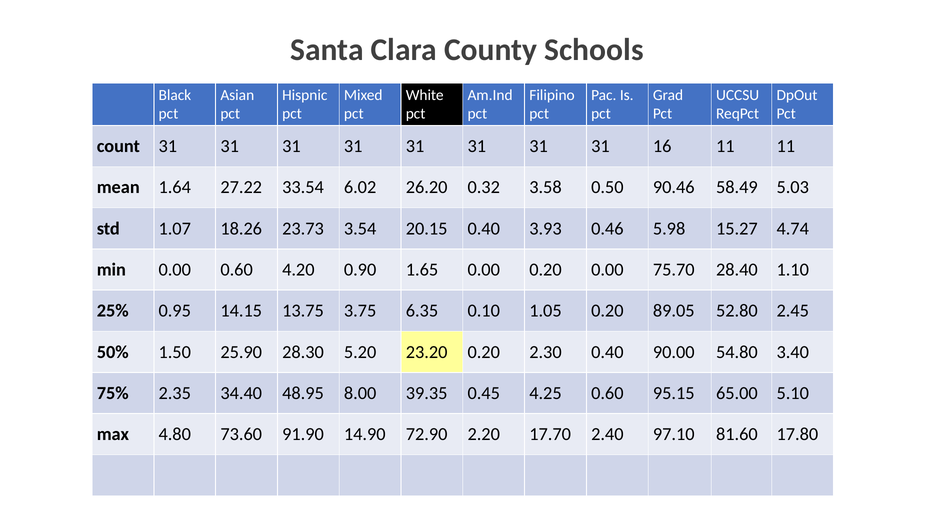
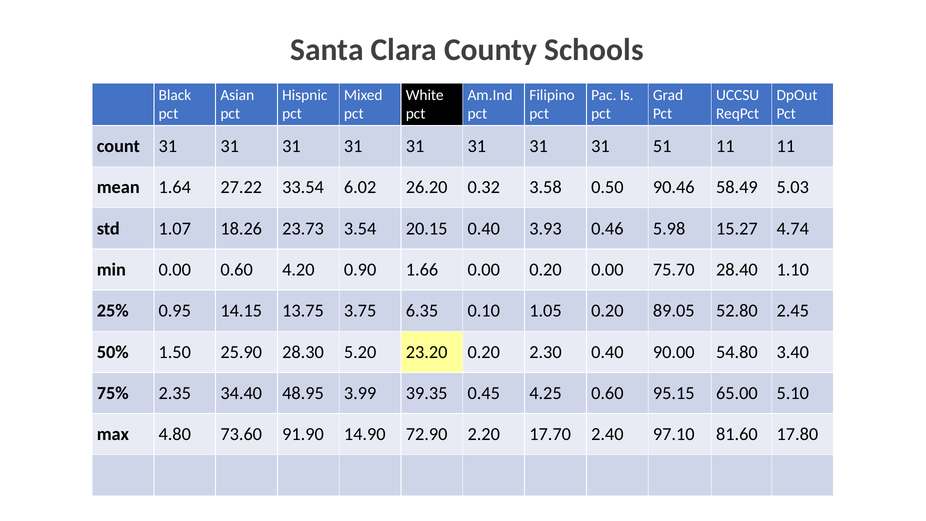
16: 16 -> 51 (662, 146)
1.65: 1.65 -> 1.66 (422, 270)
8.00: 8.00 -> 3.99 (360, 393)
